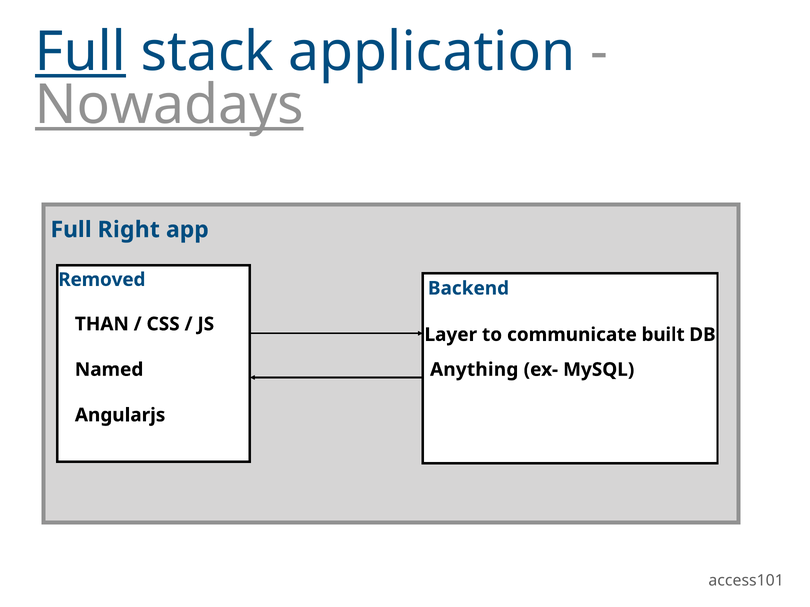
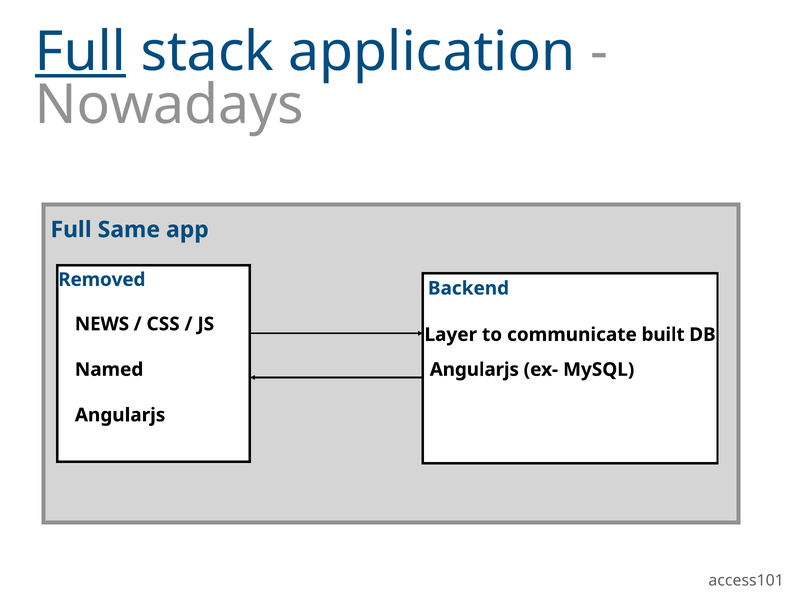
Nowadays underline: present -> none (169, 105)
Right: Right -> Same (129, 230)
THAN: THAN -> NEWS (102, 324)
Anything: Anything -> Angularjs (474, 370)
